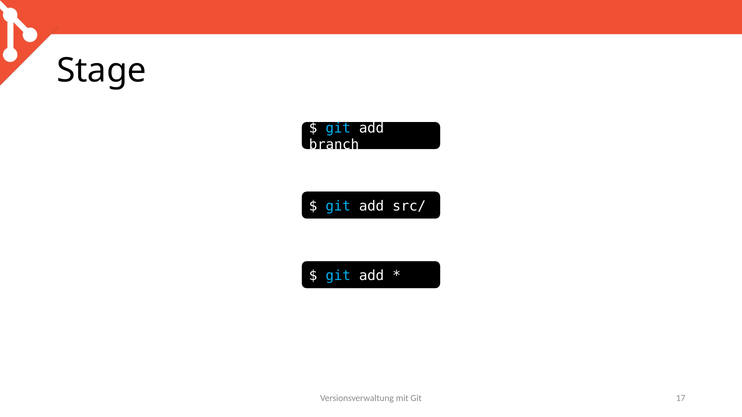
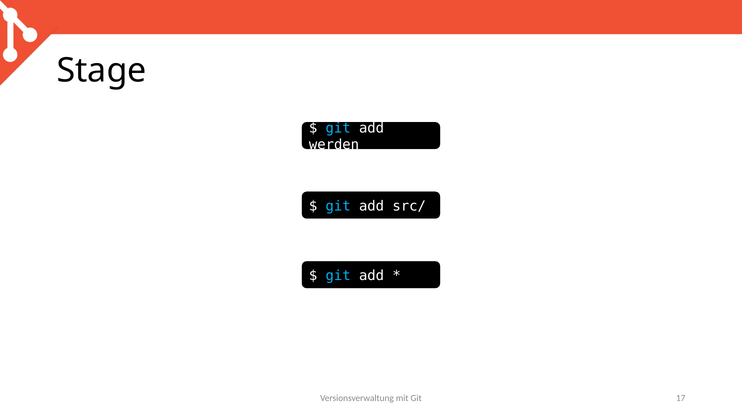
branch: branch -> werden (334, 145)
